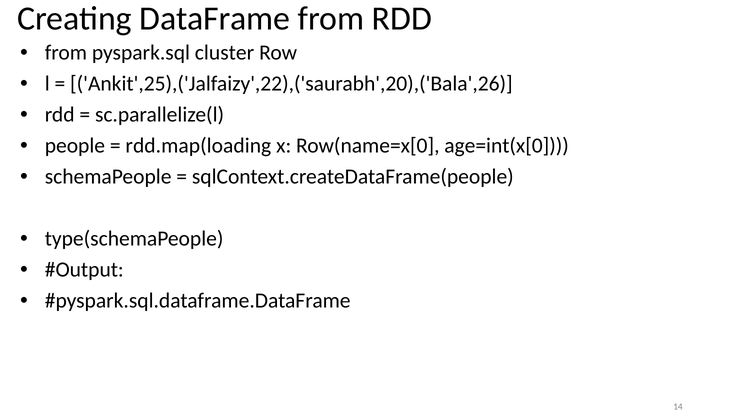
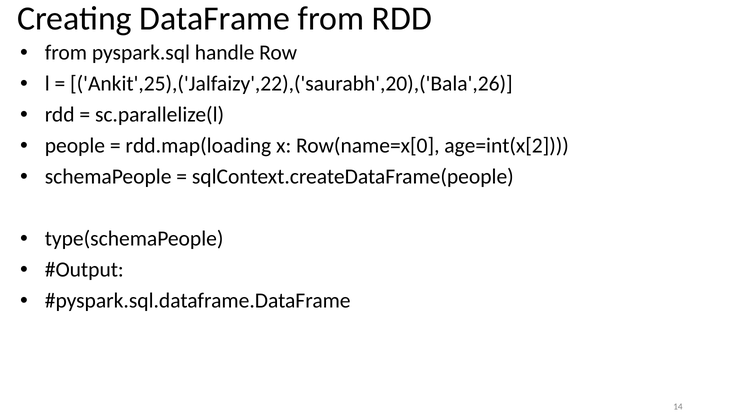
cluster: cluster -> handle (225, 53)
age=int(x[0: age=int(x[0 -> age=int(x[2 (507, 146)
